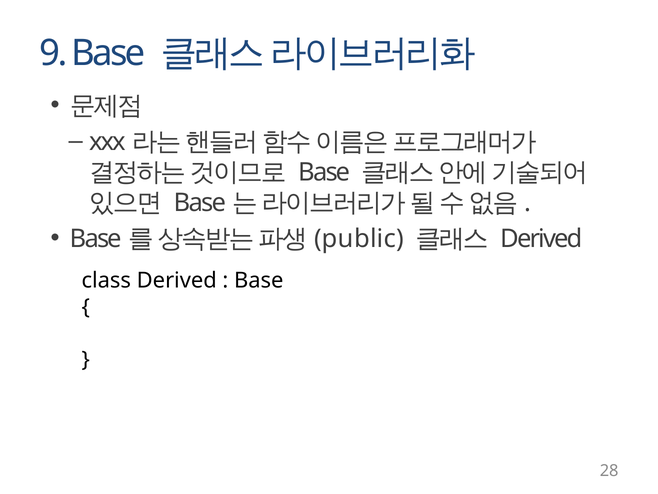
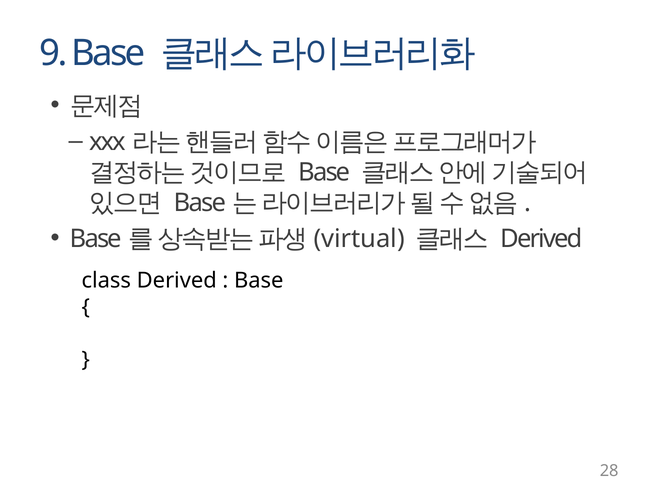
public: public -> virtual (359, 239)
